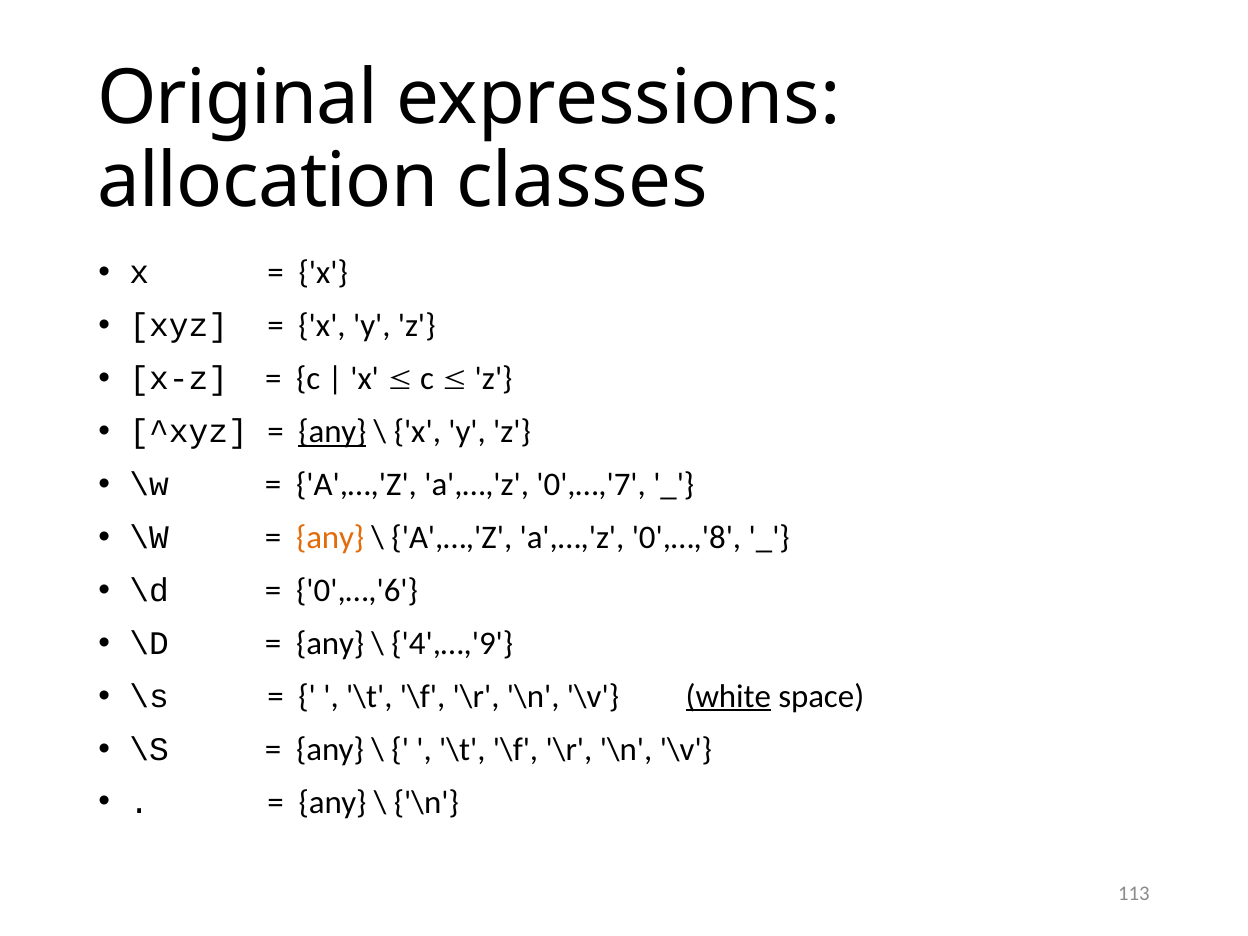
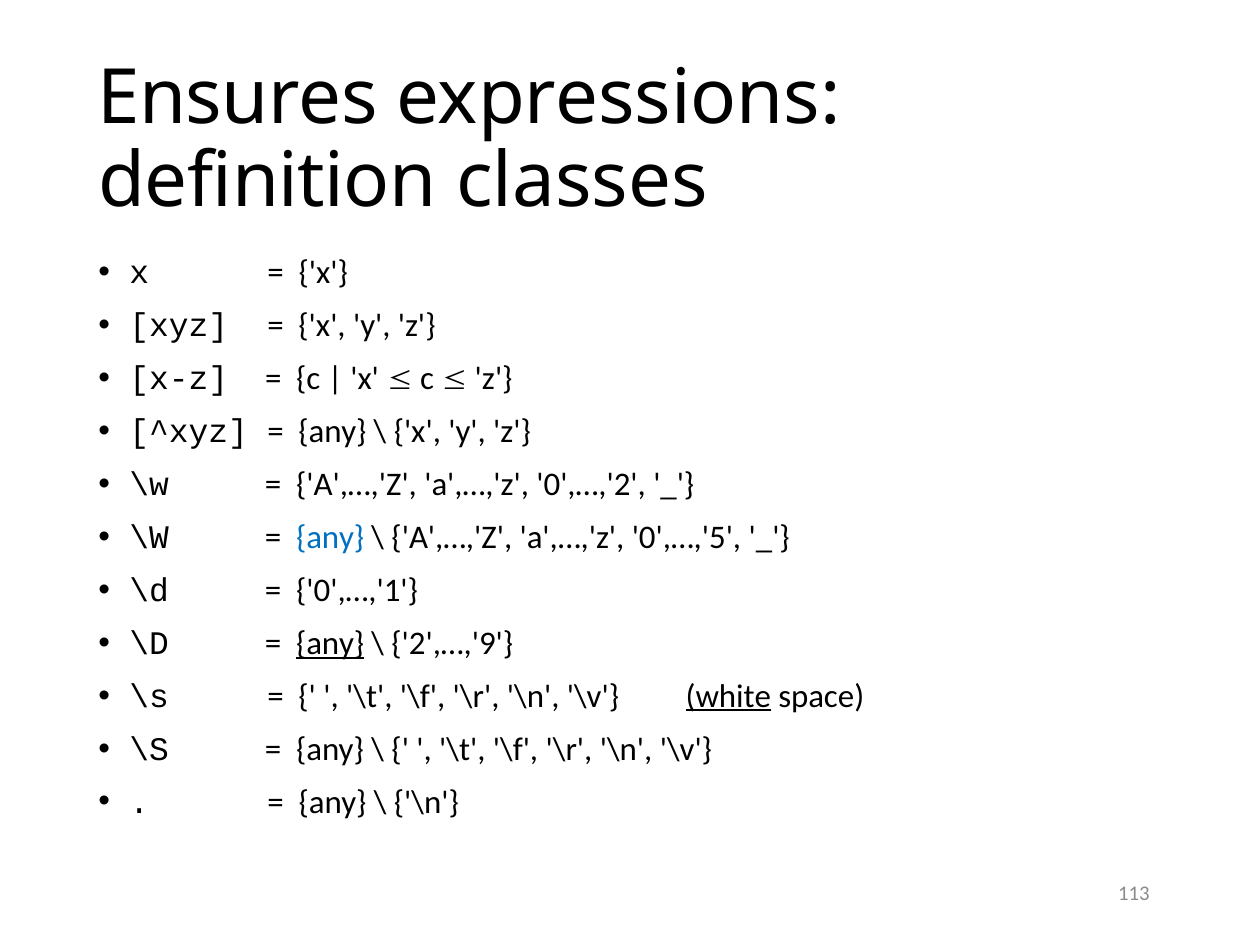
Original: Original -> Ensures (238, 99)
allocation: allocation -> definition (268, 181)
any underline: present -> none (333, 432)
0',…,'7: 0',…,'7 -> 0',…,'2 (591, 485)
any colour: orange -> blue (330, 538)
0',…,'8: 0',…,'8 -> 0',…,'5 (686, 538)
0',…,'6: 0',…,'6 -> 0',…,'1 (357, 590)
any underline: none -> present (330, 643)
4',…,'9: 4',…,'9 -> 2',…,'9 (452, 643)
